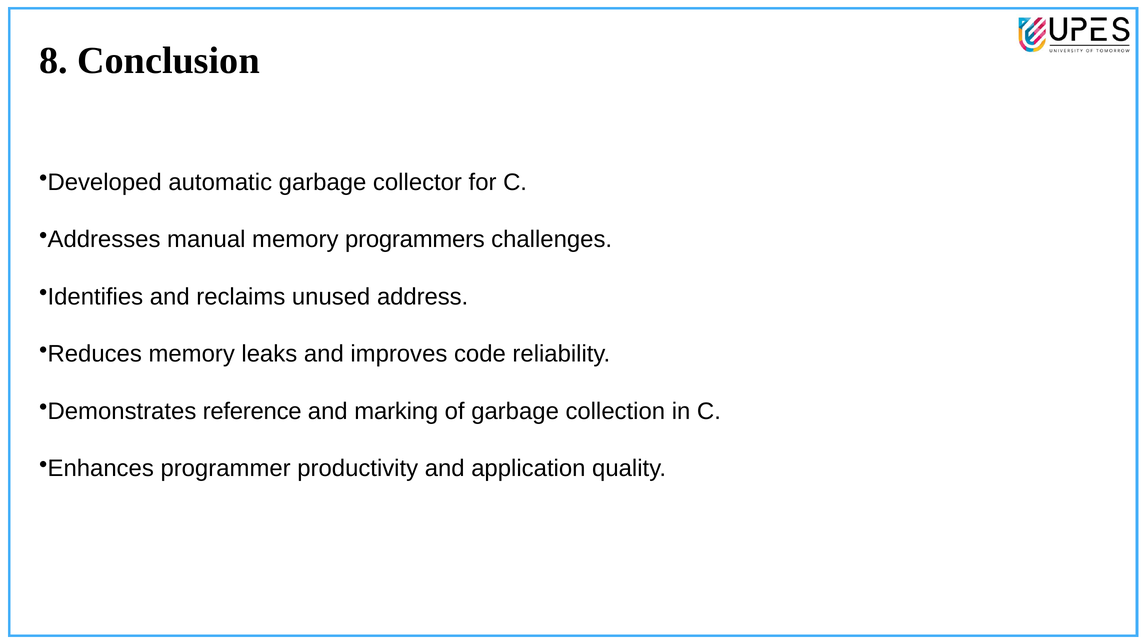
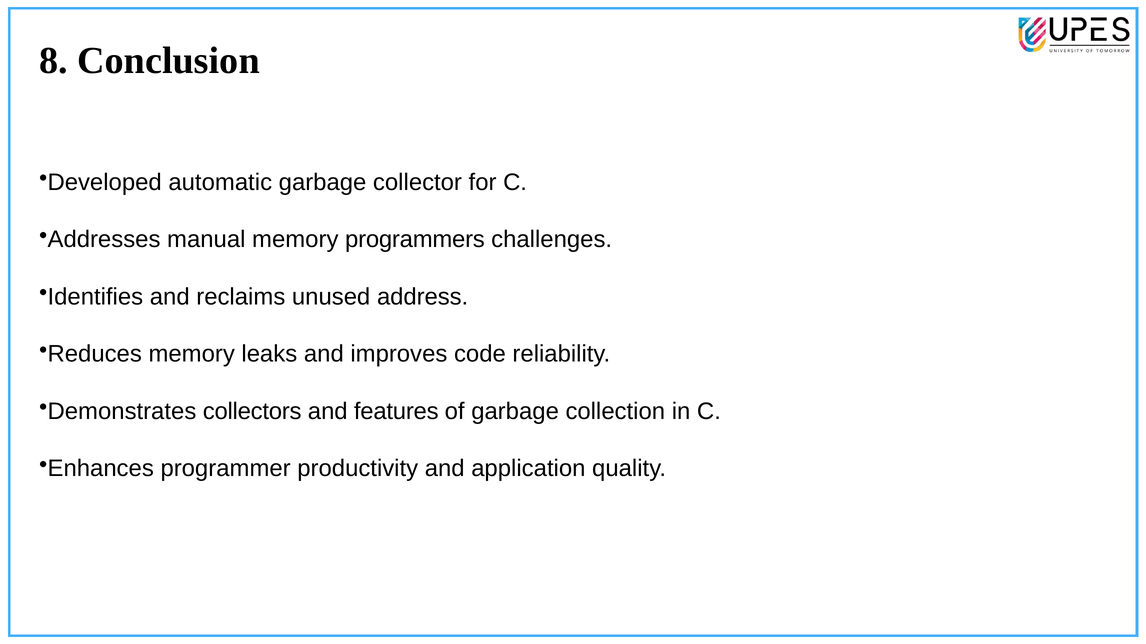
reference: reference -> collectors (252, 412)
marking: marking -> features (396, 412)
